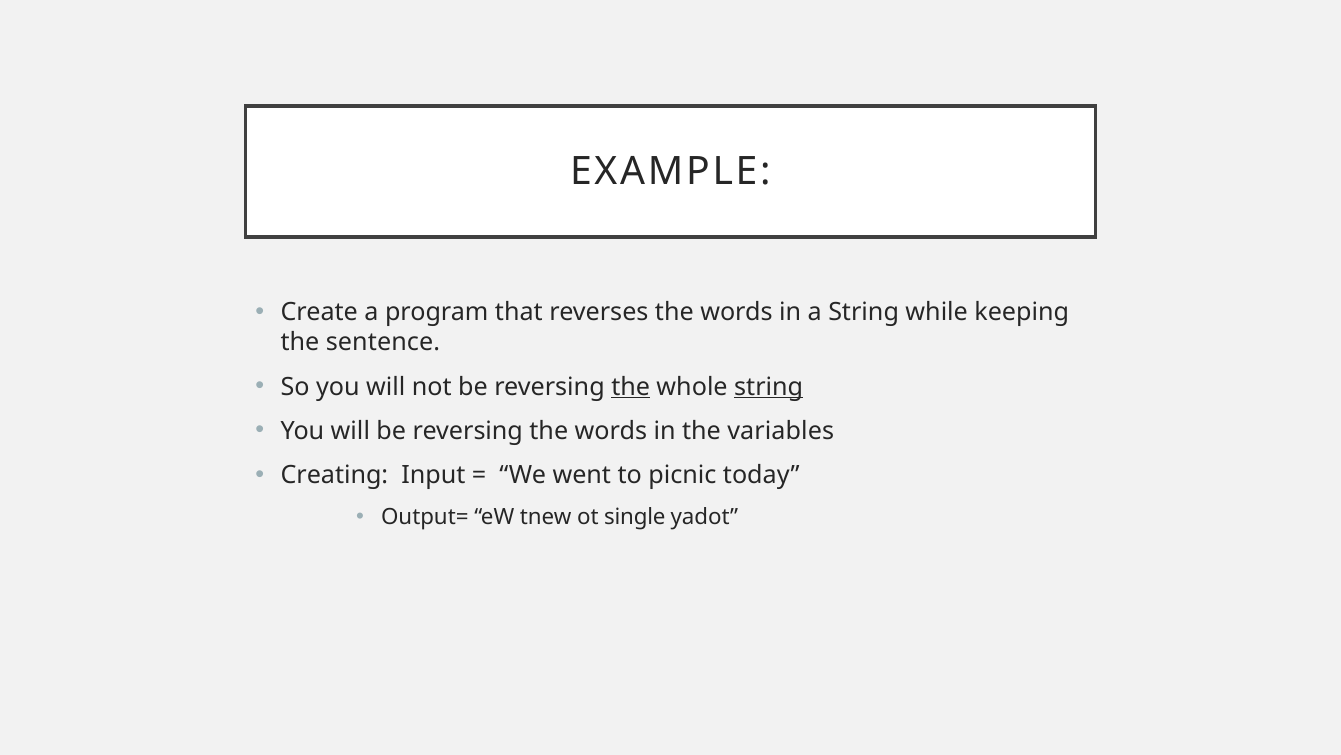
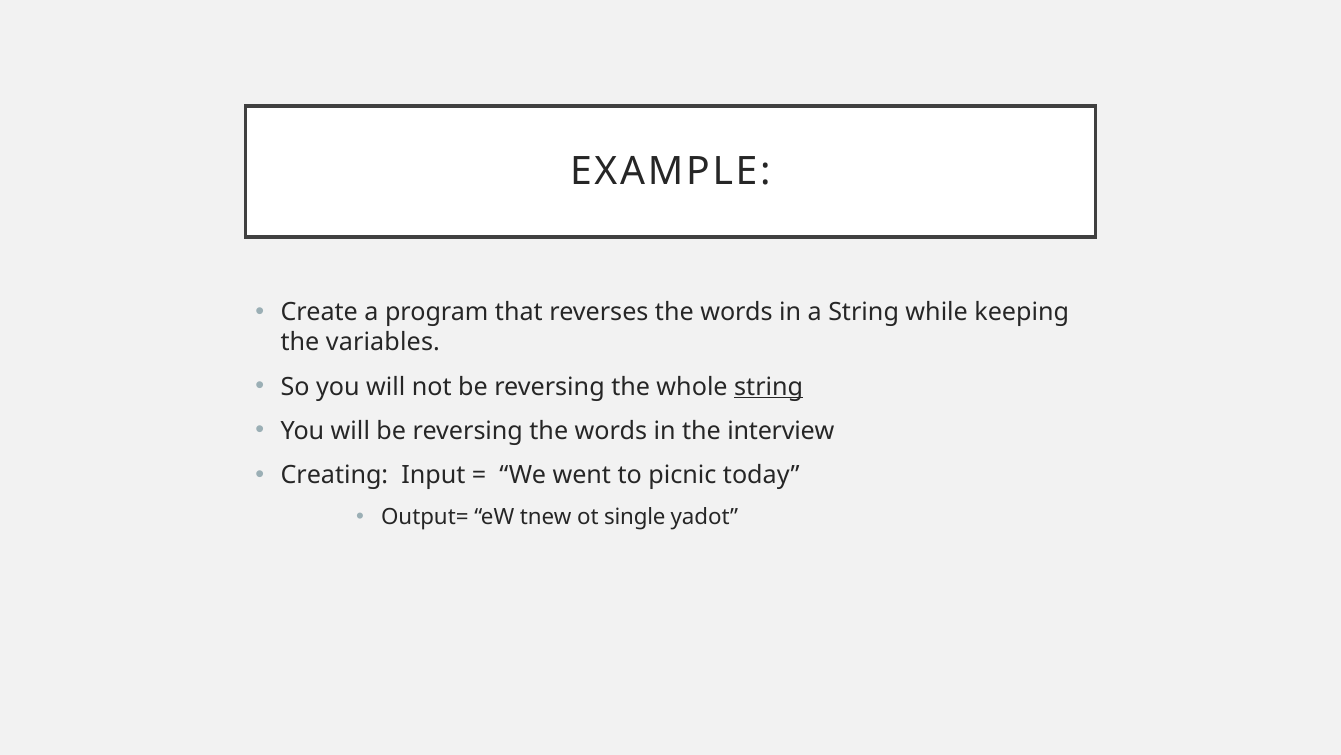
sentence: sentence -> variables (383, 342)
the underline: present -> none (631, 386)
variables: variables -> interview (781, 431)
